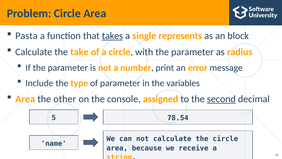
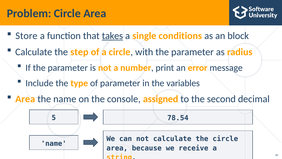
Pasta: Pasta -> Store (26, 36)
represents: represents -> conditions (180, 36)
take: take -> step (79, 52)
the other: other -> name (65, 99)
second underline: present -> none (221, 99)
